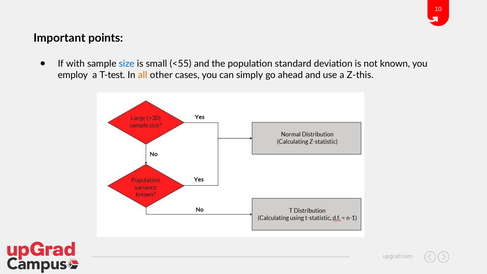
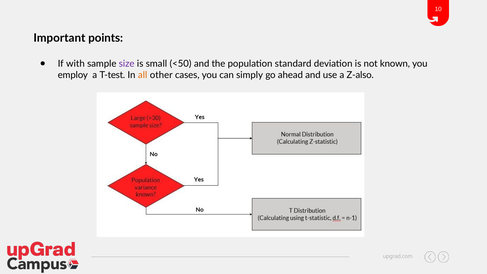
size colour: blue -> purple (127, 64)
<55: <55 -> <50 (181, 64)
Z-this: Z-this -> Z-also (360, 75)
